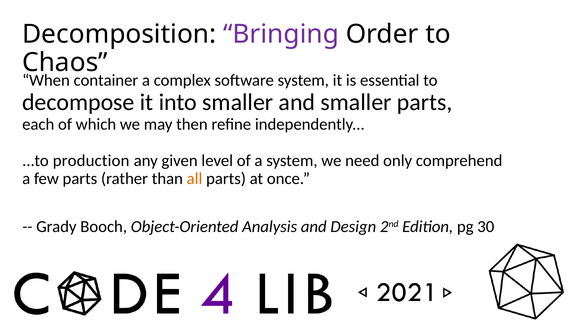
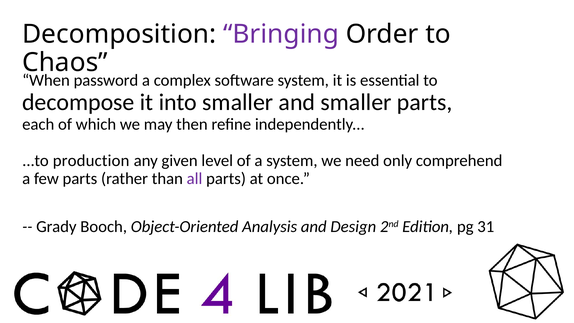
container: container -> password (106, 80)
all colour: orange -> purple (194, 179)
30: 30 -> 31 (486, 227)
